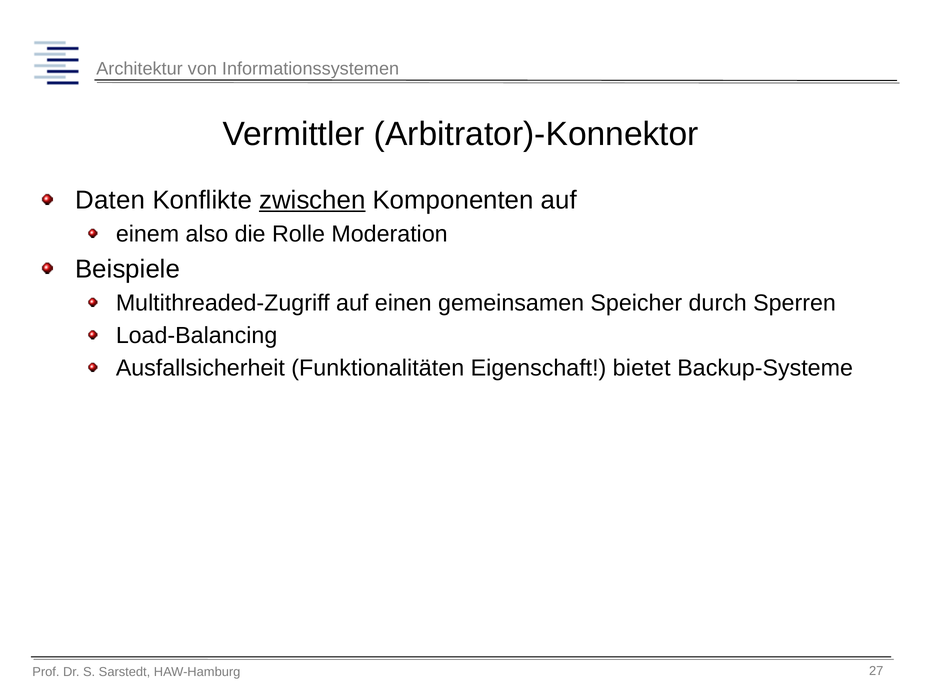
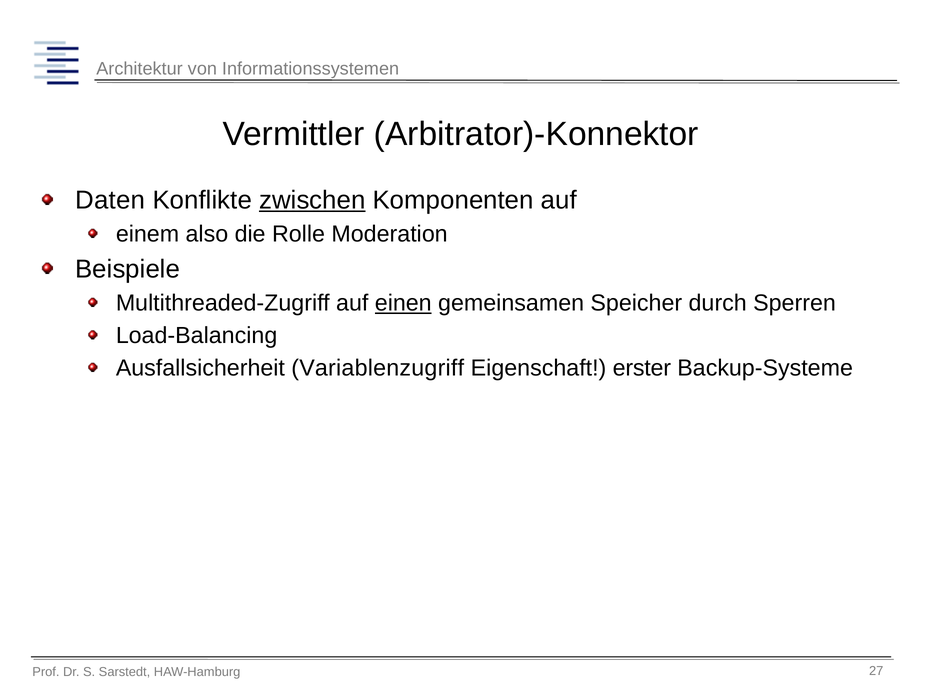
einen underline: none -> present (403, 303)
Funktionalitäten: Funktionalitäten -> Variablenzugriff (378, 368)
bietet: bietet -> erster (642, 368)
